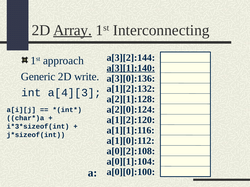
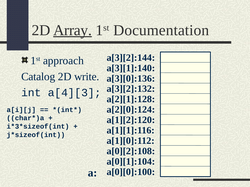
Interconnecting: Interconnecting -> Documentation (161, 30)
a[3][1]:140 underline: present -> none (131, 68)
Generic: Generic -> Catalog (38, 77)
a[1][2]:132: a[1][2]:132 -> a[3][2]:132 (131, 89)
